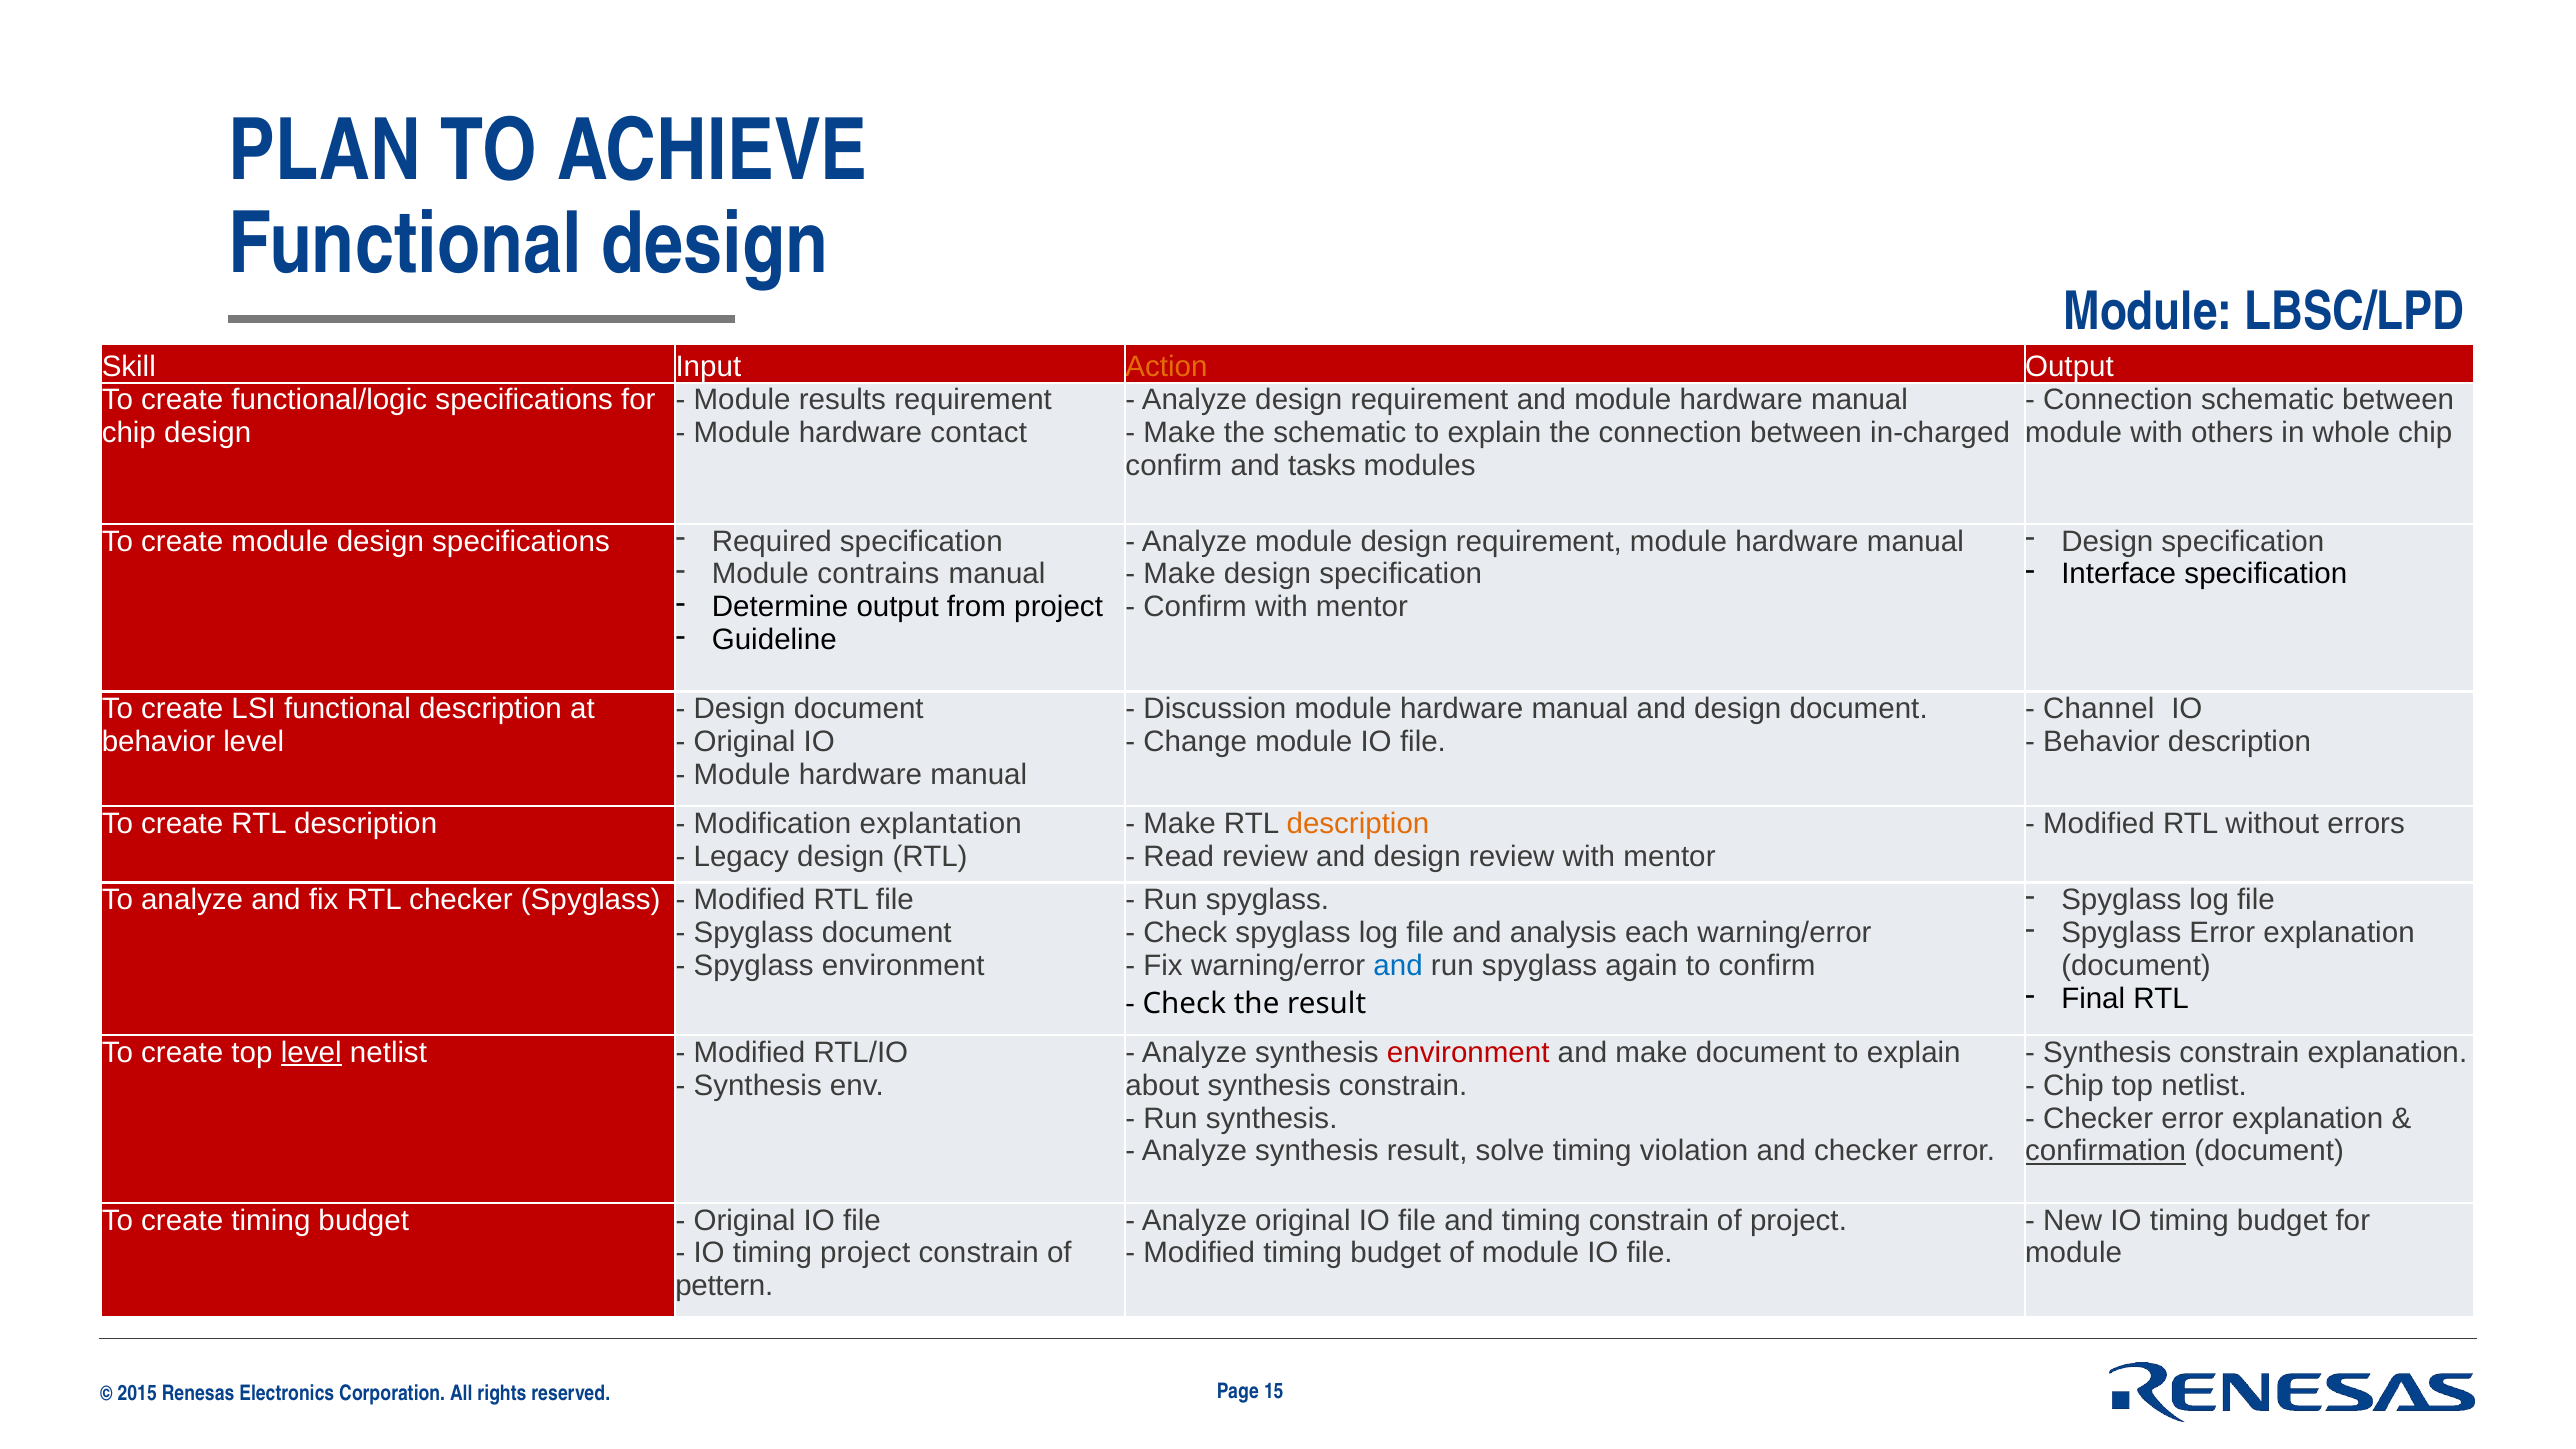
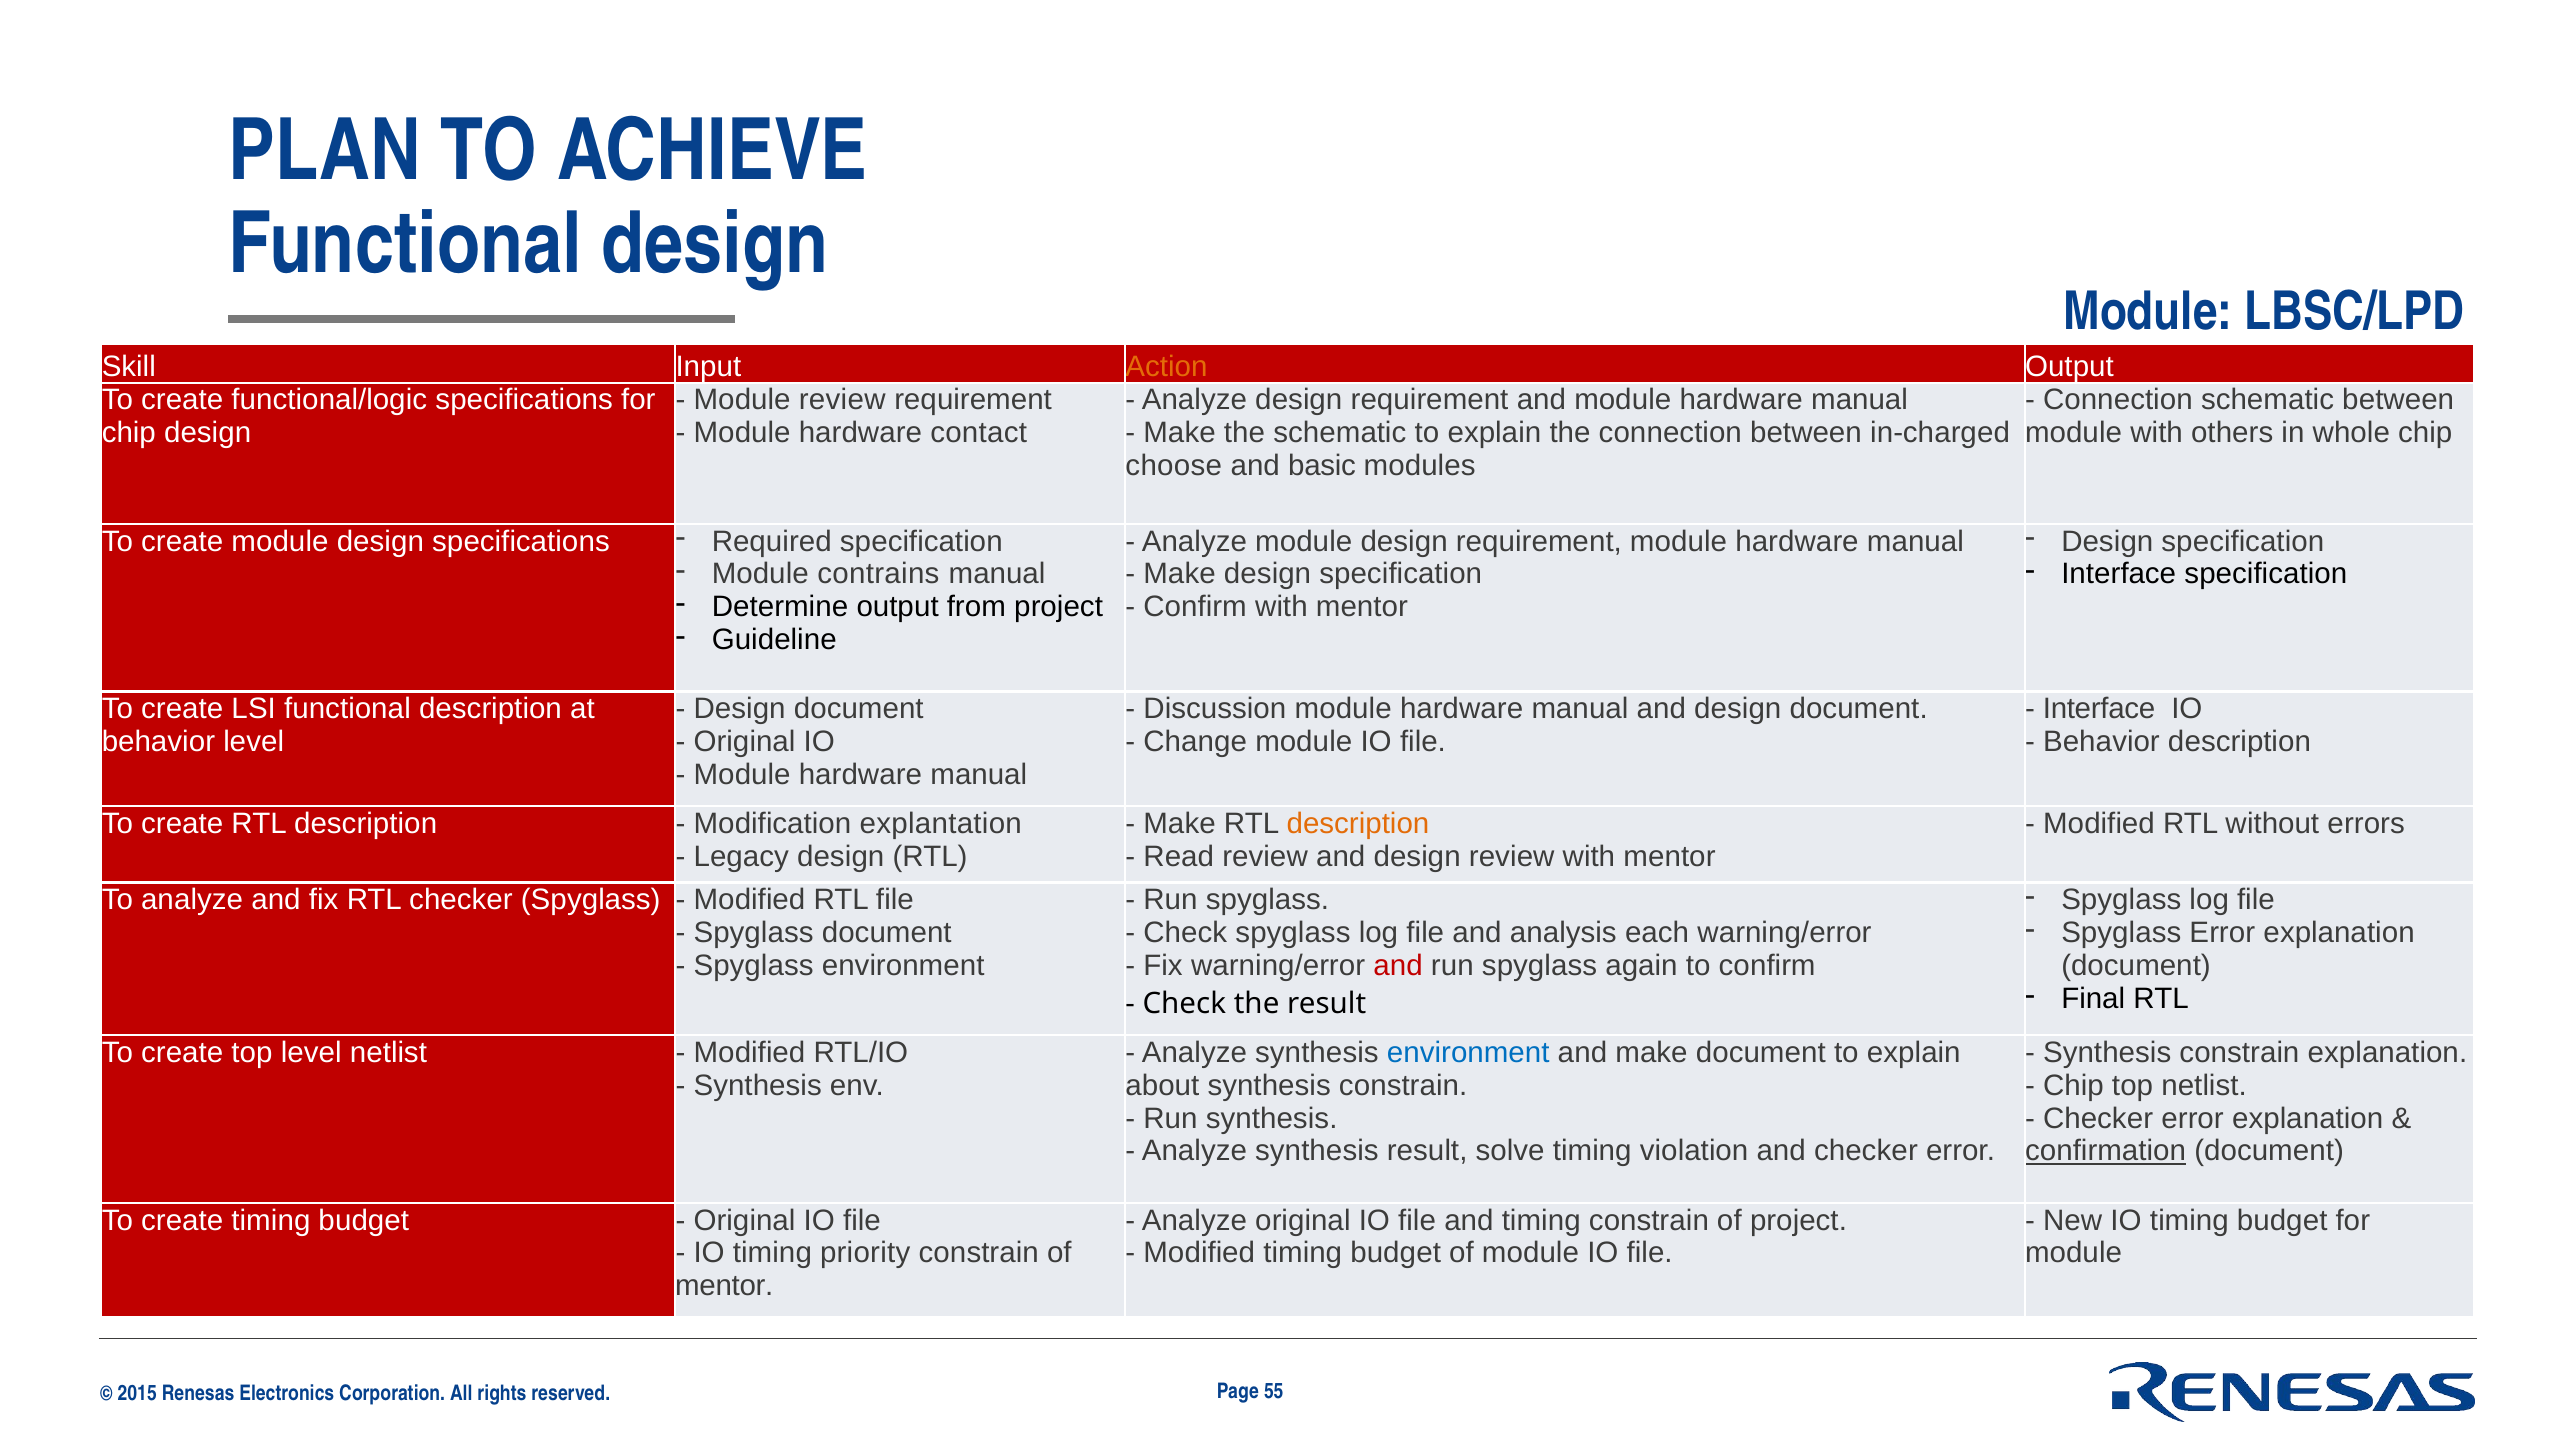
Module results: results -> review (842, 400)
confirm: confirm -> choose (1174, 466)
tasks: tasks -> basic (1322, 466)
Channel: Channel -> Interface (2099, 709)
and colour: blue -> red (1398, 966)
level underline: present -> none (311, 1053)
environment colour: red -> blue (1468, 1053)
timing project: project -> priority (865, 1253)
pettern: pettern -> mentor (724, 1286)
15: 15 -> 55 (1274, 1391)
